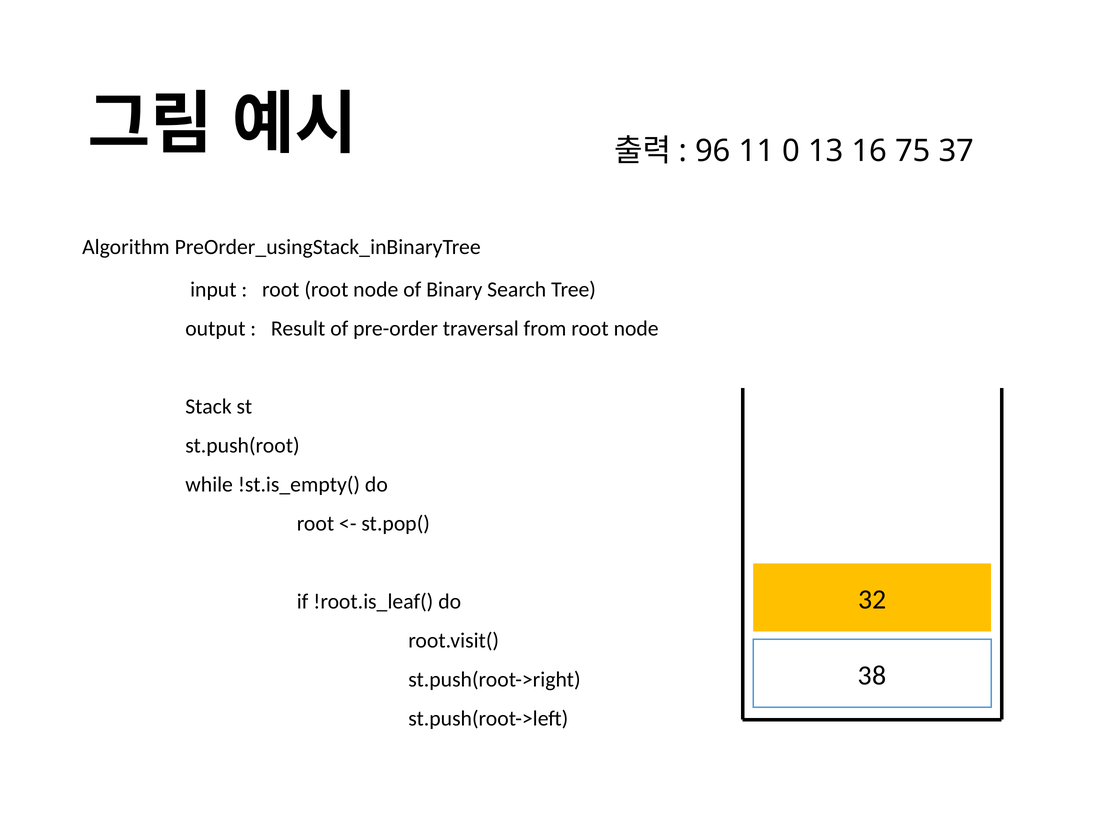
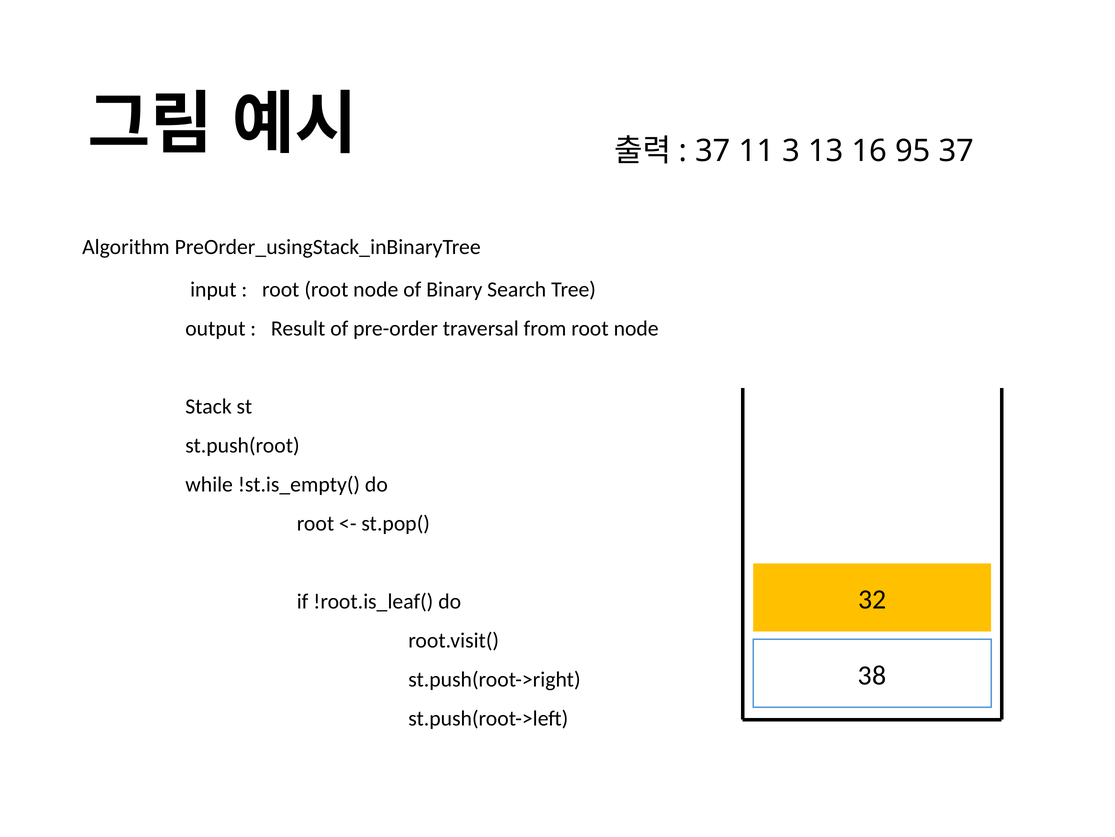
96: 96 -> 37 (713, 151)
0: 0 -> 3 (791, 151)
75: 75 -> 95 (913, 151)
